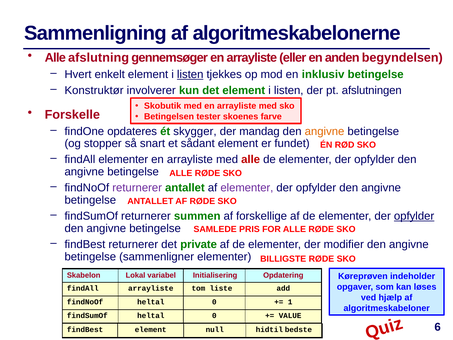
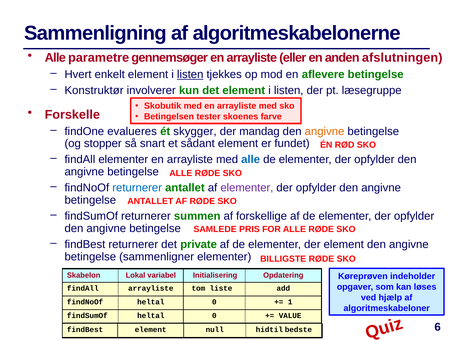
afslutning: afslutning -> parametre (99, 58)
begyndelsen: begyndelsen -> afslutningen (402, 58)
inklusiv: inklusiv -> aflevere (323, 74)
afslutningen: afslutningen -> læsegruppe (372, 90)
opdateres: opdateres -> evalueres (132, 131)
alle colour: red -> blue (251, 159)
returnerer colour: purple -> blue (137, 188)
opfylder underline: present -> none (414, 216)
der modifier: modifier -> element (344, 244)
